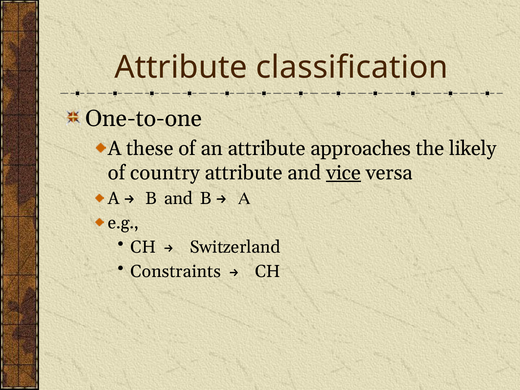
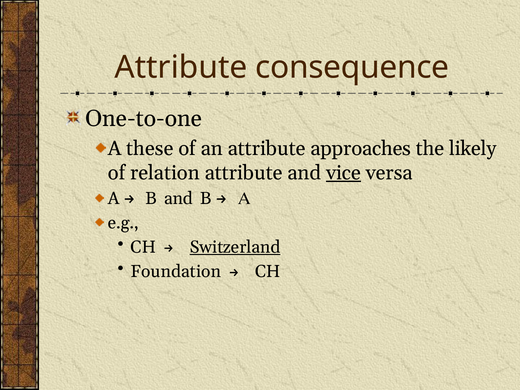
classification: classification -> consequence (352, 67)
country: country -> relation (165, 173)
Switzerland underline: none -> present (235, 247)
Constraints: Constraints -> Foundation (176, 271)
